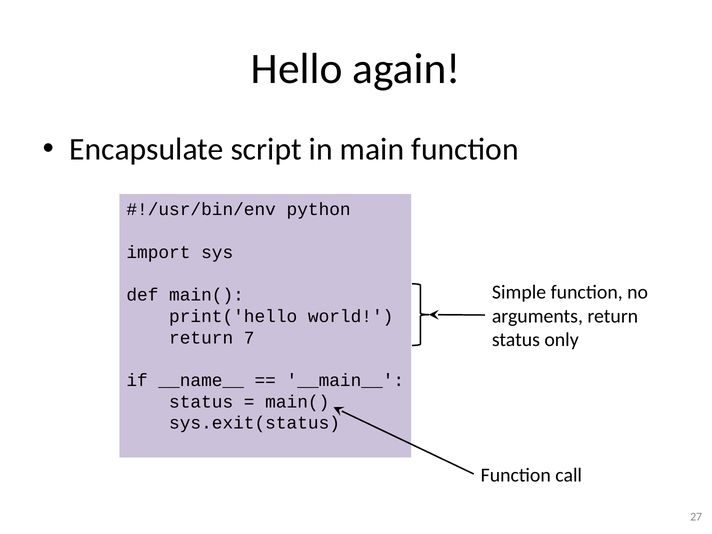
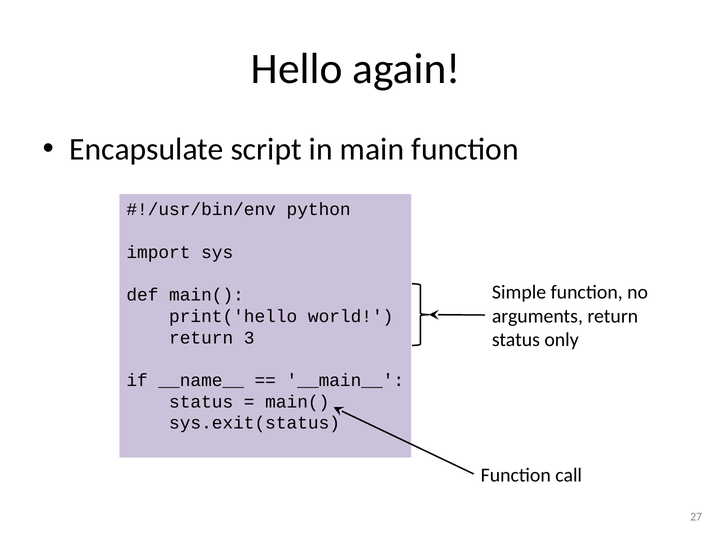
7: 7 -> 3 (249, 338)
